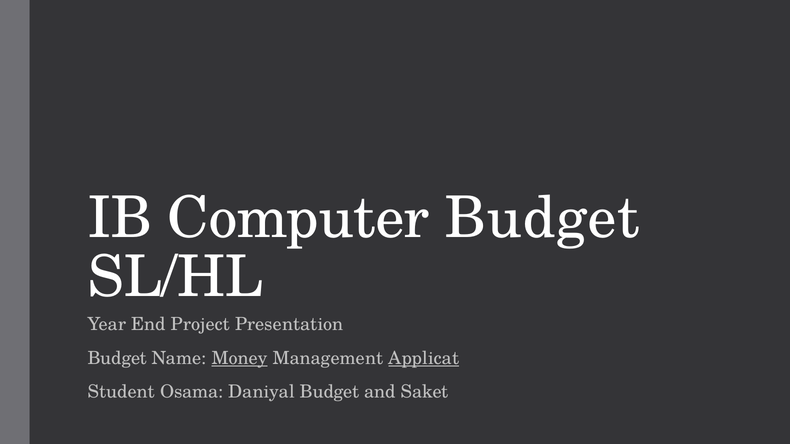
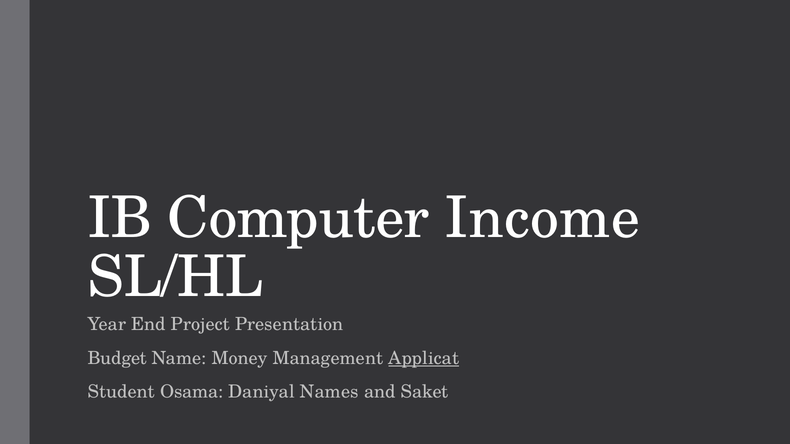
Computer Budget: Budget -> Income (542, 219)
Money underline: present -> none (239, 358)
Daniyal Budget: Budget -> Names (329, 392)
